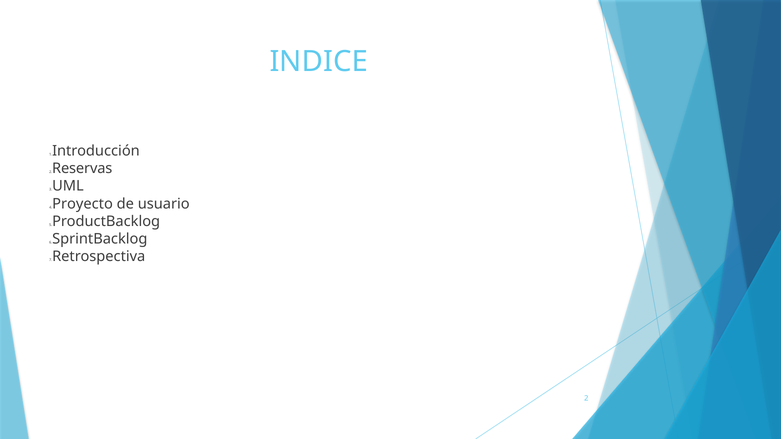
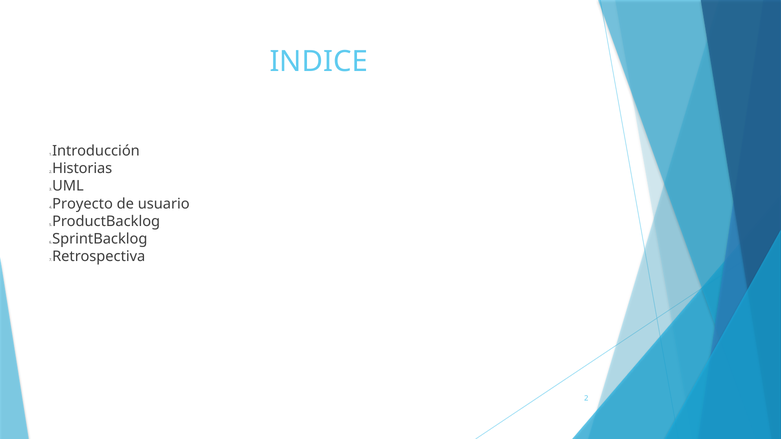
Reservas: Reservas -> Historias (82, 169)
